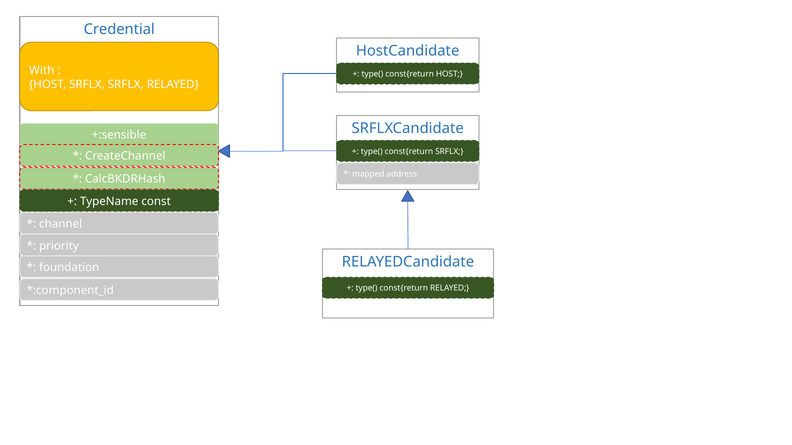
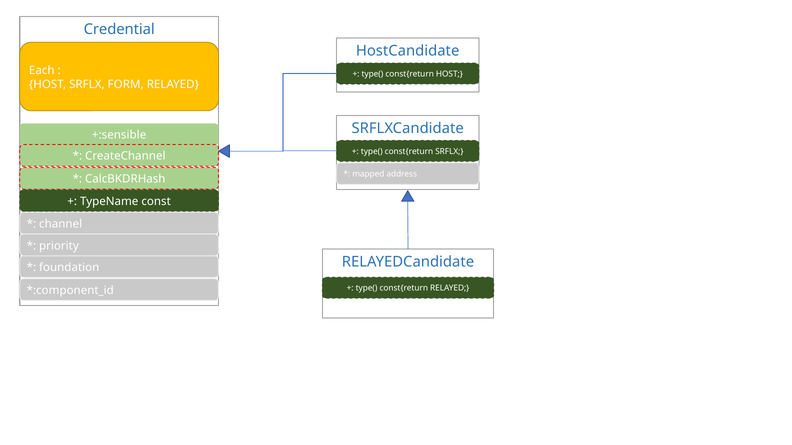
With: With -> Each (42, 70)
SRFLX SRFLX: SRFLX -> FORM (126, 84)
